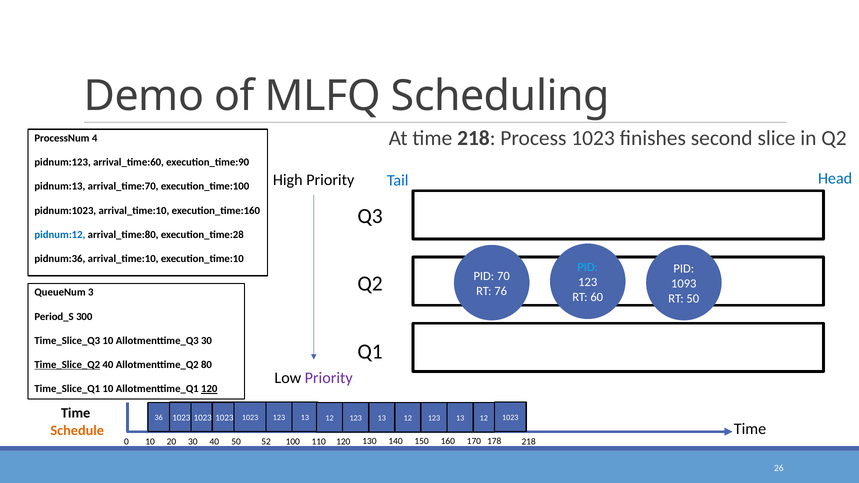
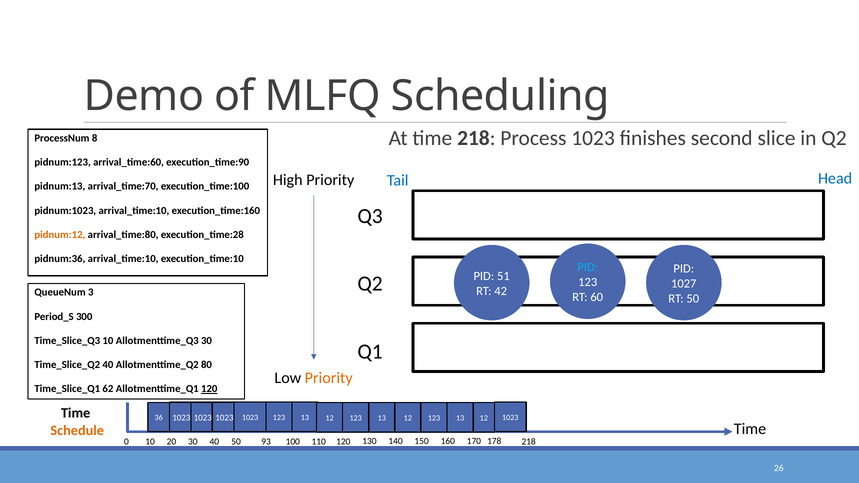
4: 4 -> 8 (95, 138)
pidnum:12 colour: blue -> orange (60, 235)
70: 70 -> 51 (503, 276)
1093: 1093 -> 1027 (684, 284)
76: 76 -> 42 (501, 291)
Time_Slice_Q2 underline: present -> none (67, 365)
Priority colour: purple -> orange (329, 378)
Time_Slice_Q1 10: 10 -> 62 (108, 389)
52: 52 -> 93 (266, 442)
